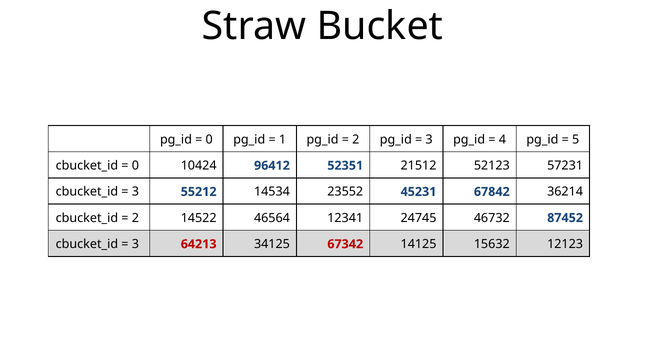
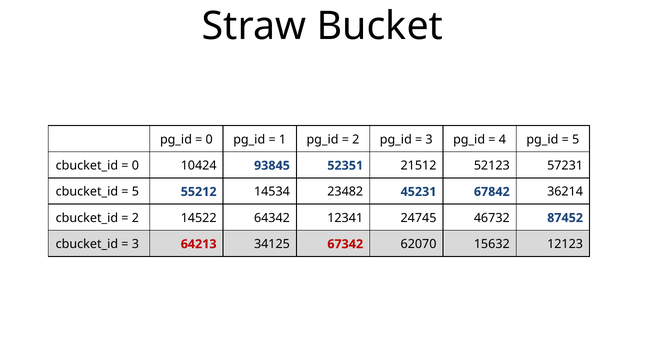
96412: 96412 -> 93845 (272, 166)
3: 3 -> 5 (135, 192)
23552: 23552 -> 23482 (345, 192)
46564: 46564 -> 64342 (272, 218)
14125: 14125 -> 62070 (419, 244)
